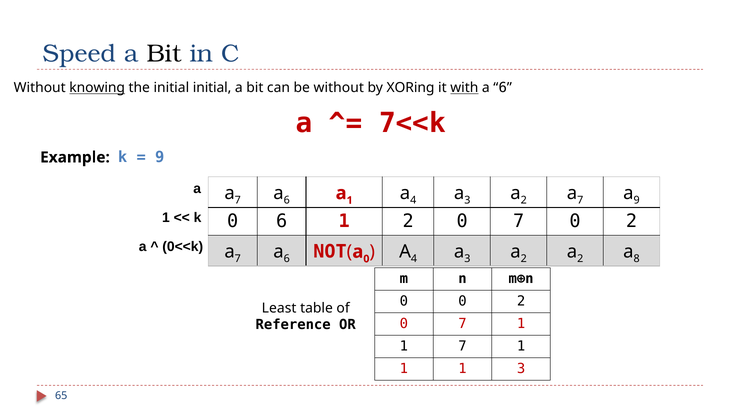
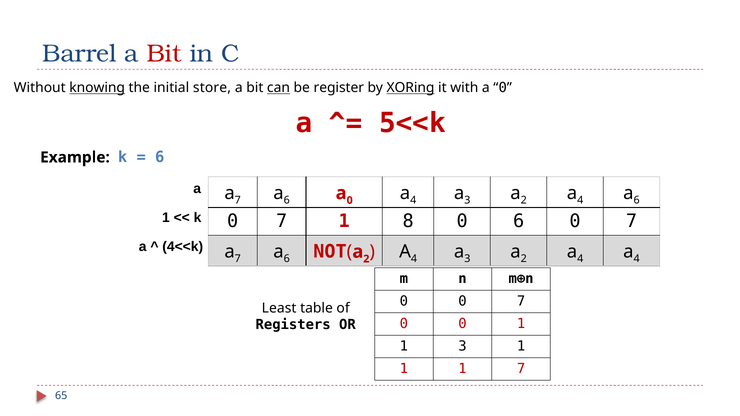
Speed: Speed -> Barrel (80, 54)
Bit colour: black -> red (164, 54)
initial initial: initial -> store (212, 88)
can underline: none -> present (278, 88)
be without: without -> register (339, 88)
XORing underline: none -> present (411, 88)
with underline: present -> none (464, 88)
6: 6 -> 0 (503, 88)
7<<k: 7<<k -> 5<<k (412, 123)
9: 9 -> 6 (160, 157)
1: 1 -> 0 (350, 200)
7: 7 -> 4 (580, 200)
9: 9 -> 6 (637, 200)
6: 6 -> 7 (282, 221)
1 2: 2 -> 8 (408, 221)
7: 7 -> 6 (519, 221)
2: 2 -> 7 (631, 221)
0<<k: 0<<k -> 4<<k (183, 247)
0: 0 -> 2 (366, 259)
2: 2 -> 4 (580, 259)
8: 8 -> 4 (637, 259)
0 0 2: 2 -> 7 (521, 302)
7: 7 -> 0 (463, 324)
Reference: Reference -> Registers (293, 325)
1 7: 7 -> 3 (463, 347)
1 3: 3 -> 7 (521, 369)
